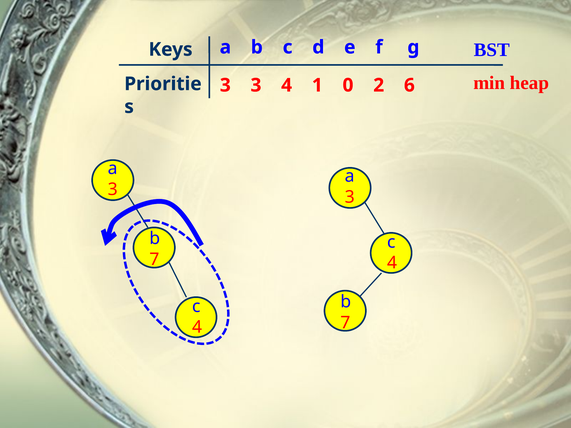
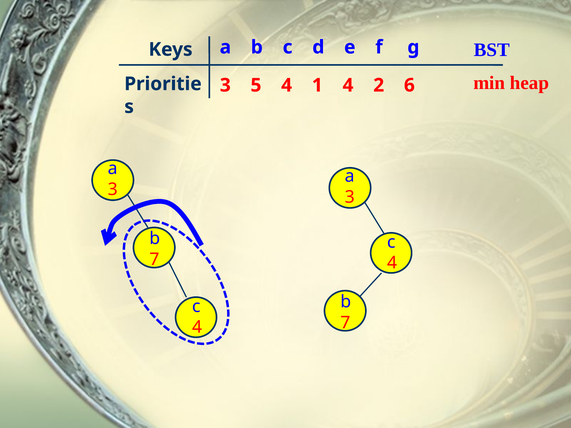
3 3: 3 -> 5 (256, 85)
1 0: 0 -> 4 (348, 85)
